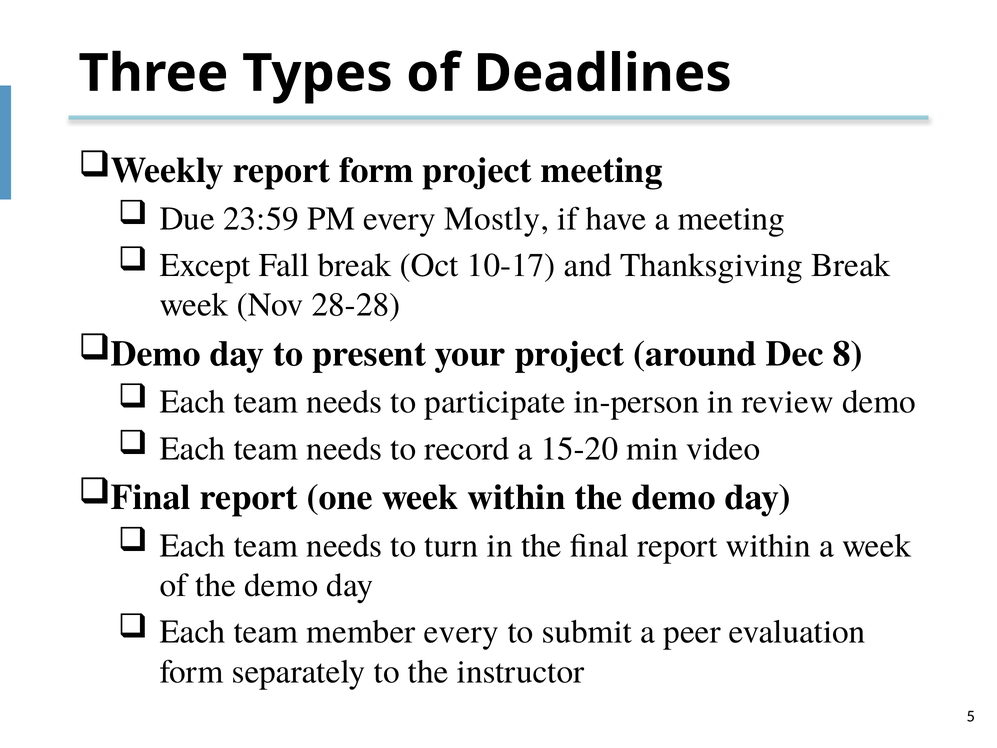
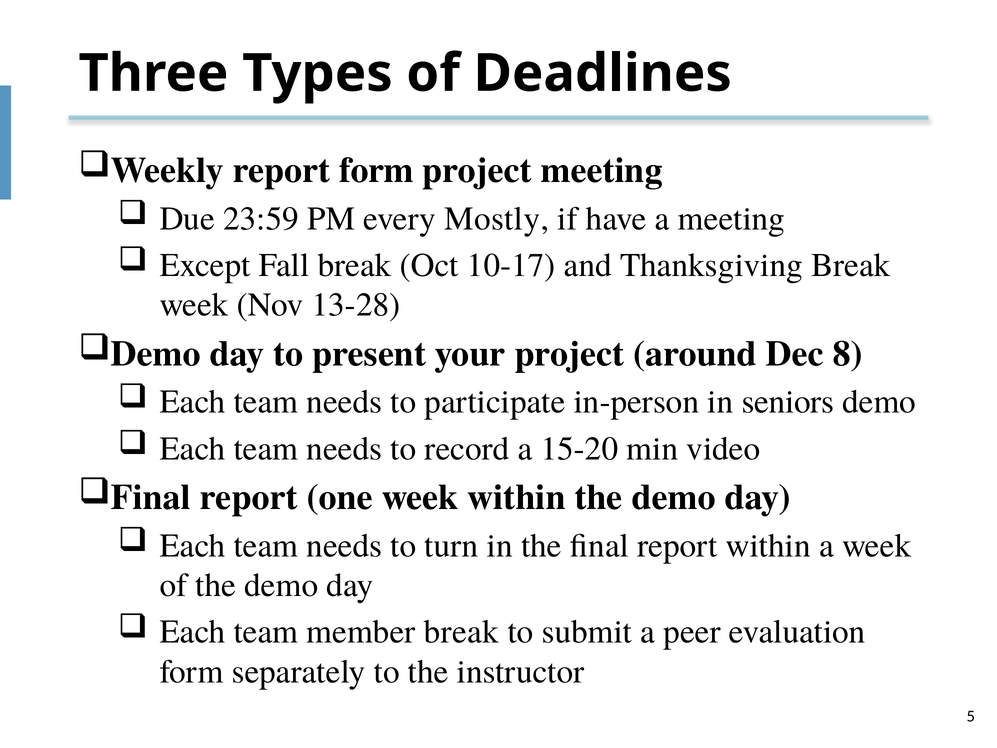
28-28: 28-28 -> 13-28 (356, 305)
review: review -> seniors (788, 402)
member every: every -> break (461, 632)
